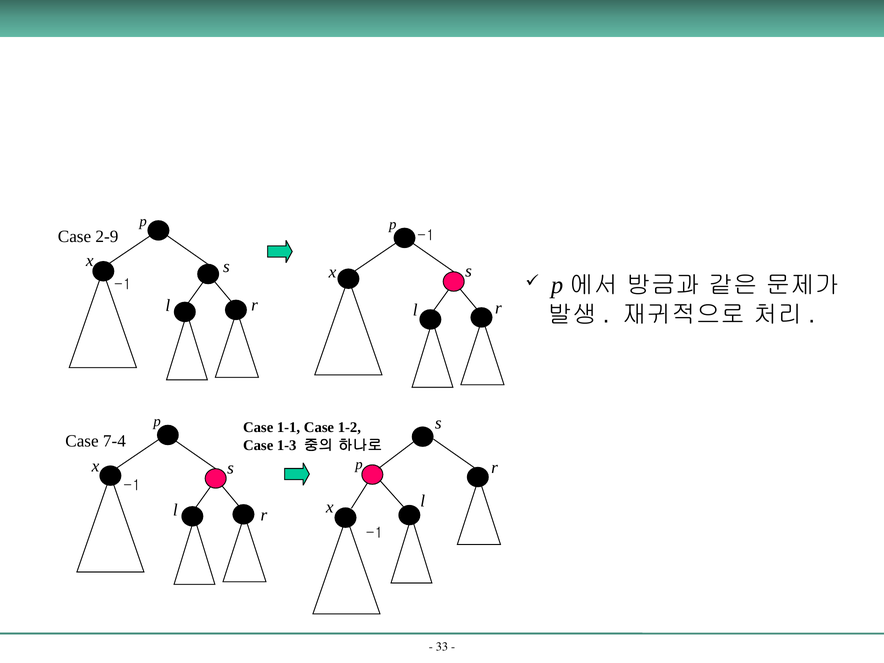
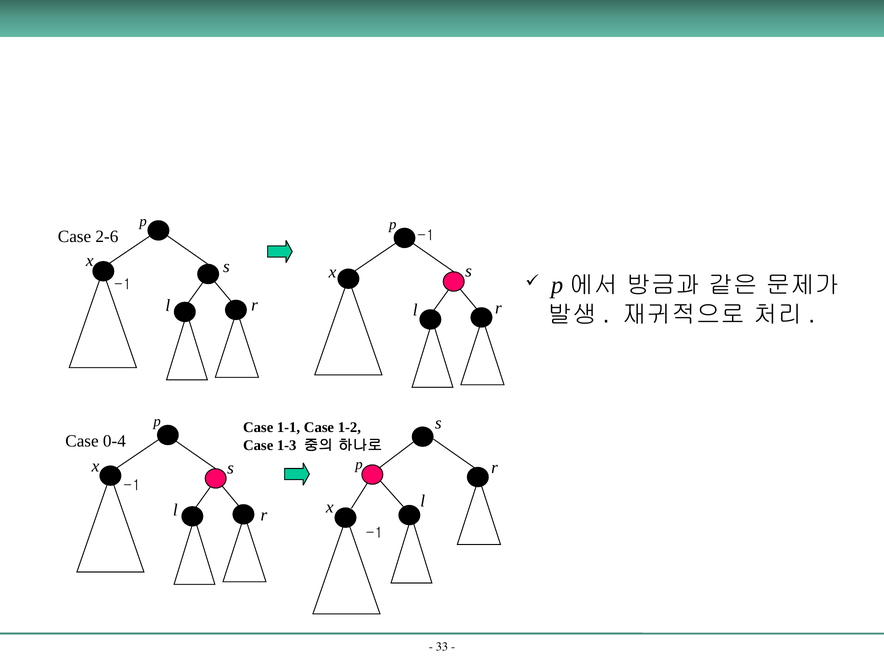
2-9: 2-9 -> 2-6 (107, 237)
7-4: 7-4 -> 0-4 (114, 441)
